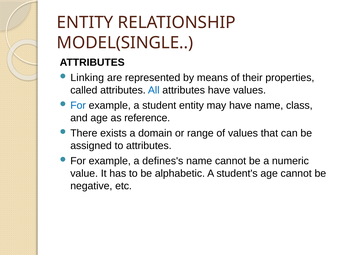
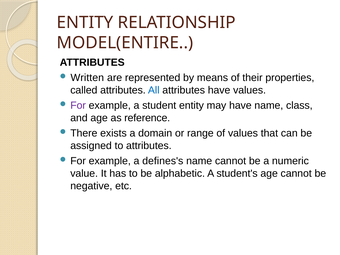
MODEL(SINGLE: MODEL(SINGLE -> MODEL(ENTIRE (125, 43)
Linking: Linking -> Written (87, 78)
For colour: blue -> purple (78, 106)
